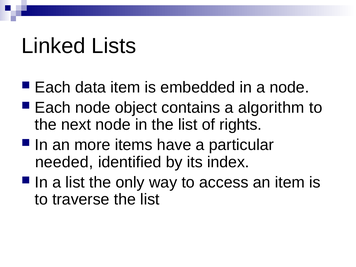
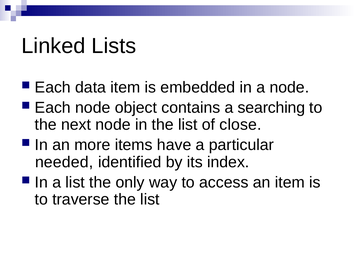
algorithm: algorithm -> searching (271, 108)
rights: rights -> close (240, 125)
